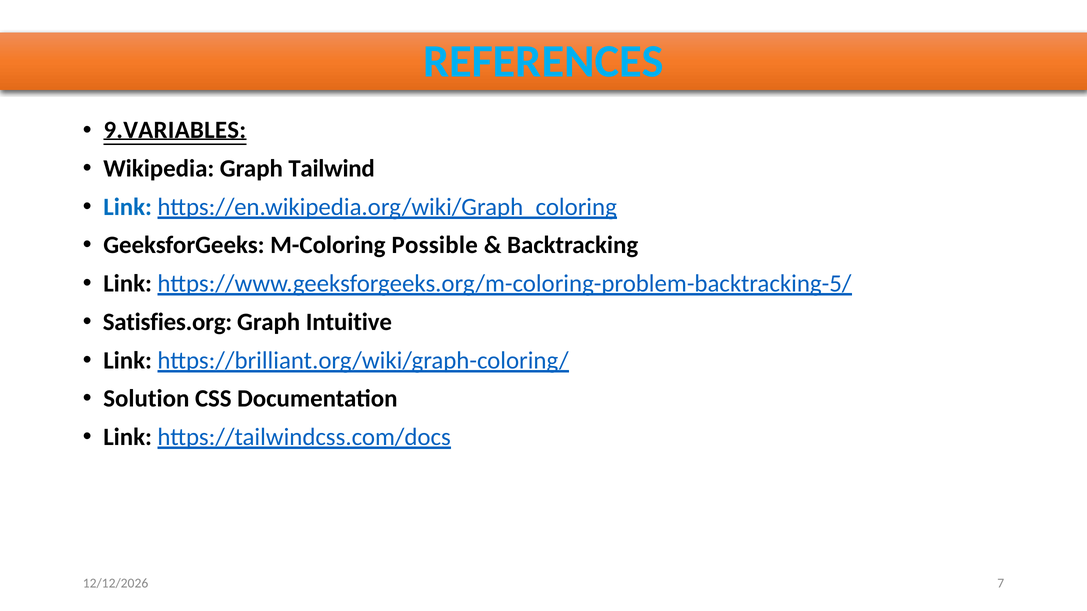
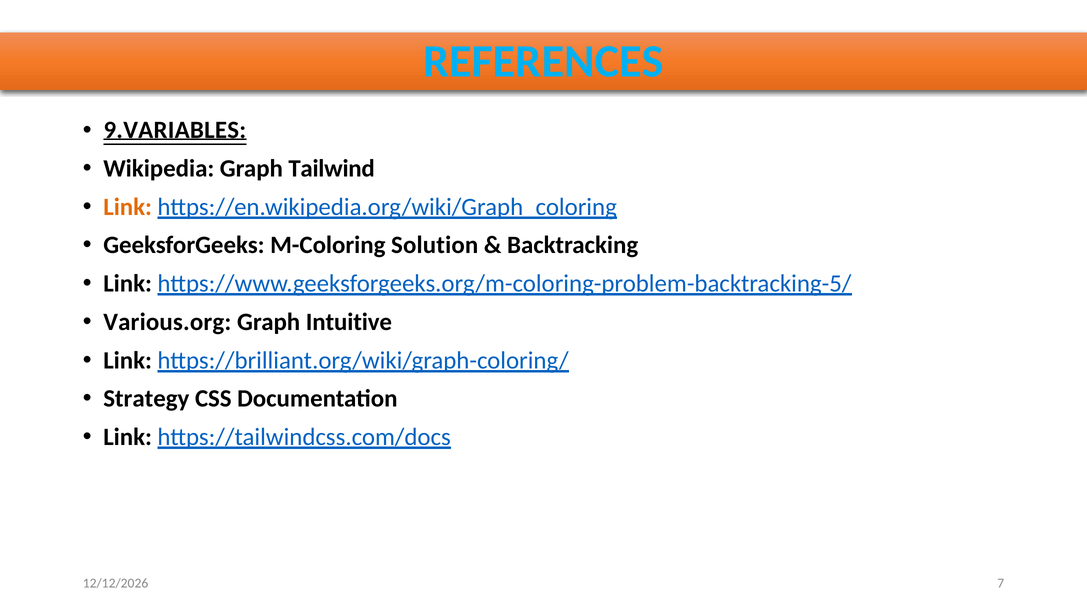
Link colour: blue -> orange (128, 207)
Possible: Possible -> Solution (435, 245)
Satisfies.org: Satisfies.org -> Various.org (167, 322)
Solution: Solution -> Strategy (146, 399)
